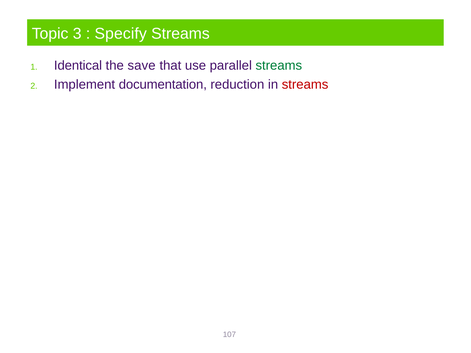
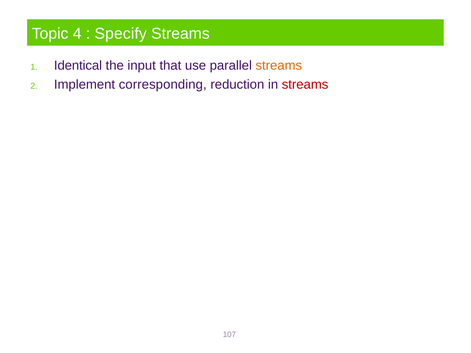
3: 3 -> 4 (77, 34)
save: save -> input (142, 66)
streams colour: green -> orange (279, 66)
documentation: documentation -> corresponding (163, 85)
